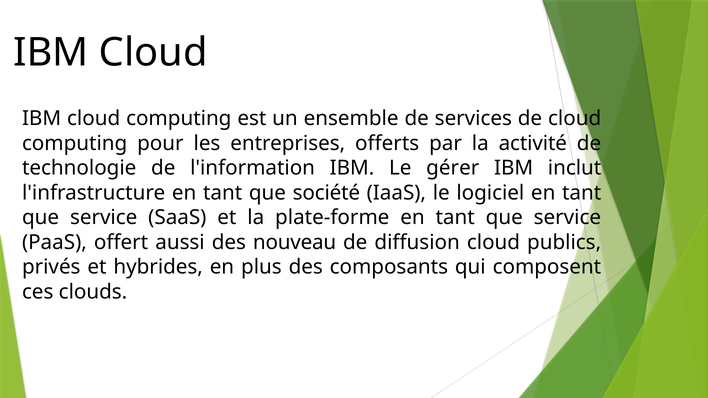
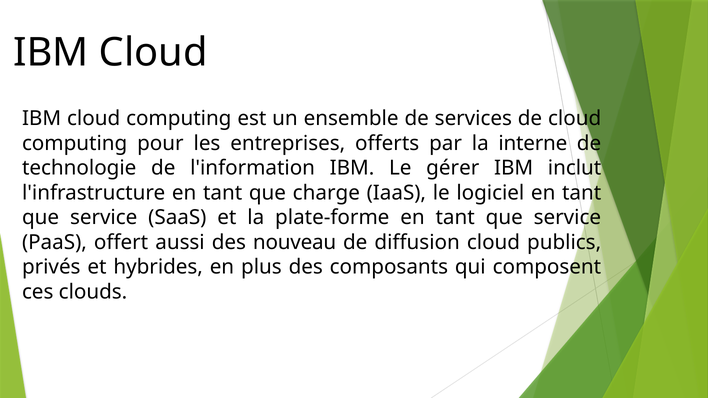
activité: activité -> interne (533, 143)
société: société -> charge (326, 193)
